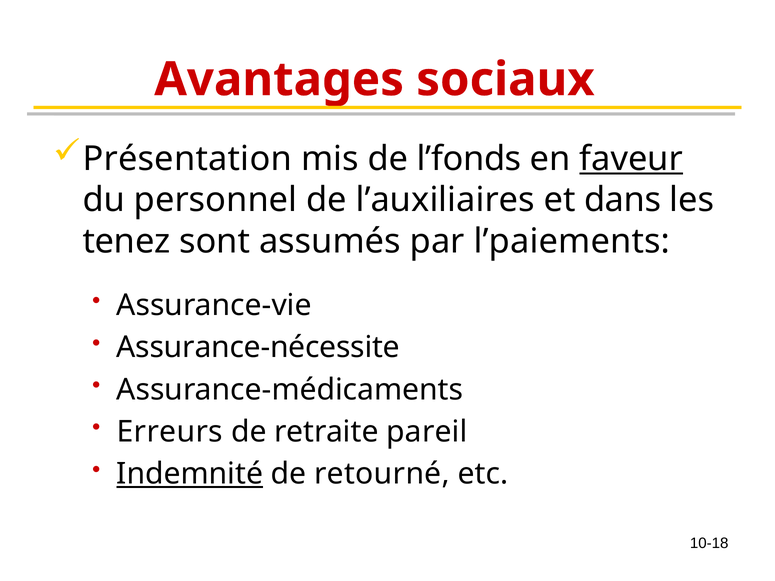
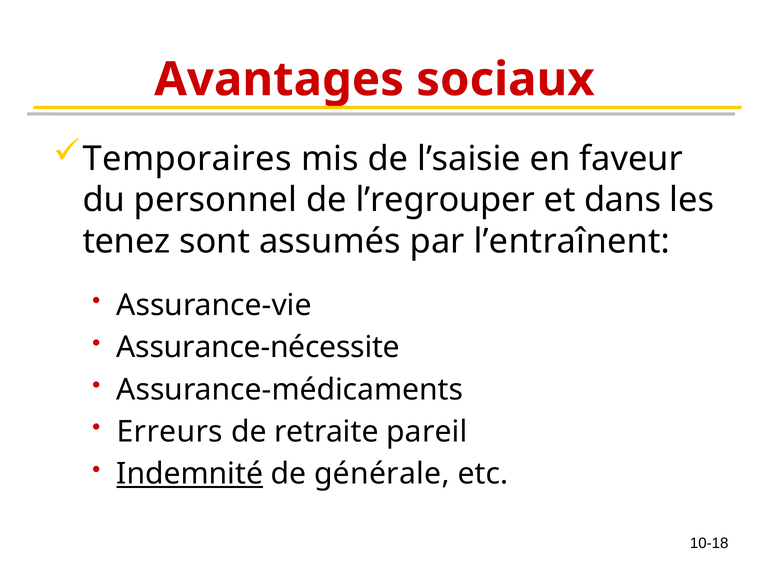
Présentation: Présentation -> Temporaires (187, 159)
l’fonds: l’fonds -> l’saisie (469, 159)
faveur underline: present -> none (631, 159)
l’auxiliaires: l’auxiliaires -> l’regrouper (445, 200)
l’paiements: l’paiements -> l’entraînent (572, 242)
retourné: retourné -> générale (382, 474)
